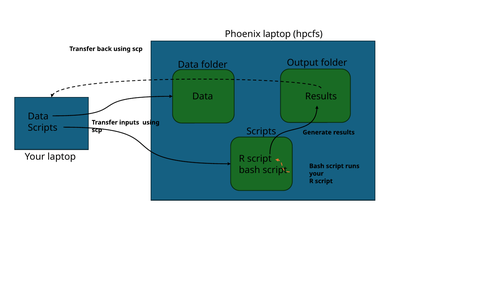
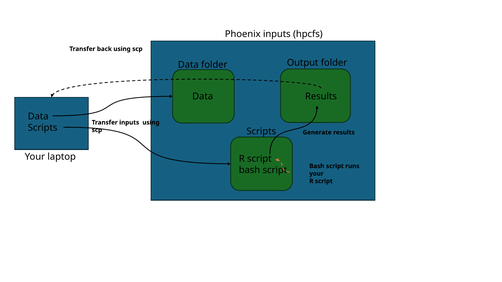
Phoenix laptop: laptop -> inputs (277, 34)
